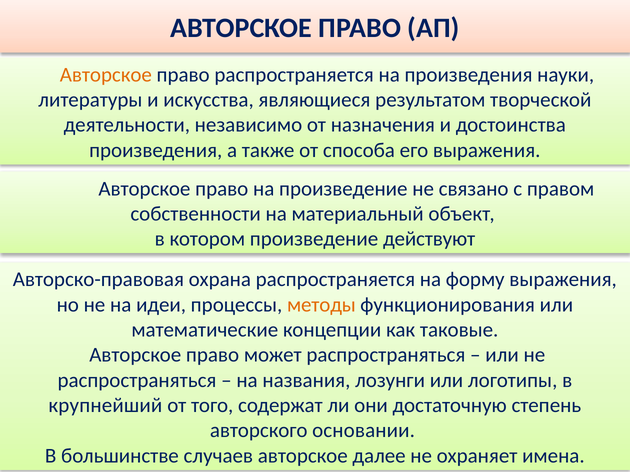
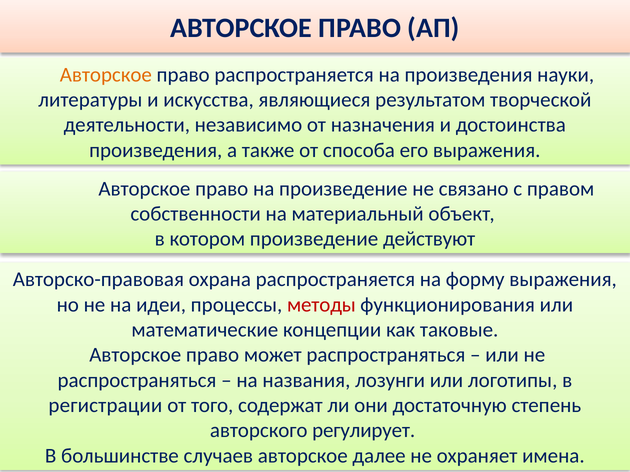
методы colour: orange -> red (321, 305)
крупнейший: крупнейший -> регистрации (105, 406)
основании: основании -> регулирует (364, 431)
